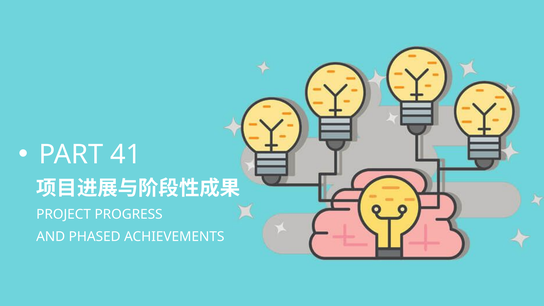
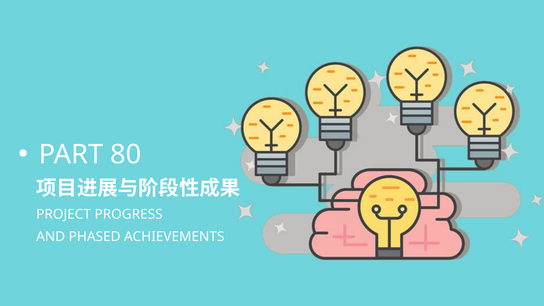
41: 41 -> 80 (126, 155)
